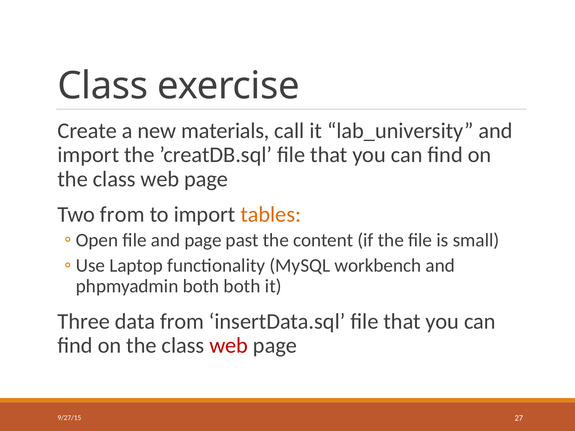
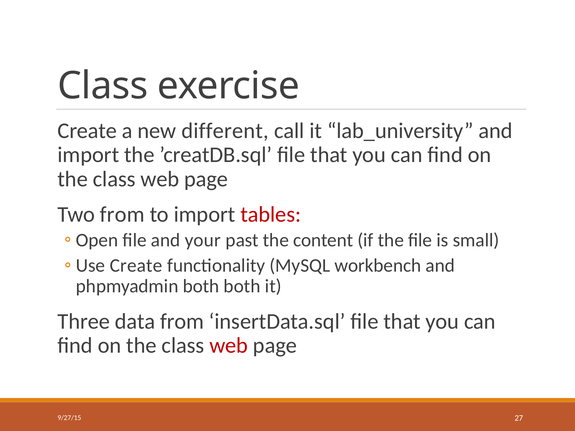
materials: materials -> different (225, 131)
tables colour: orange -> red (271, 215)
and page: page -> your (203, 240)
Laptop: Laptop -> Create (136, 266)
